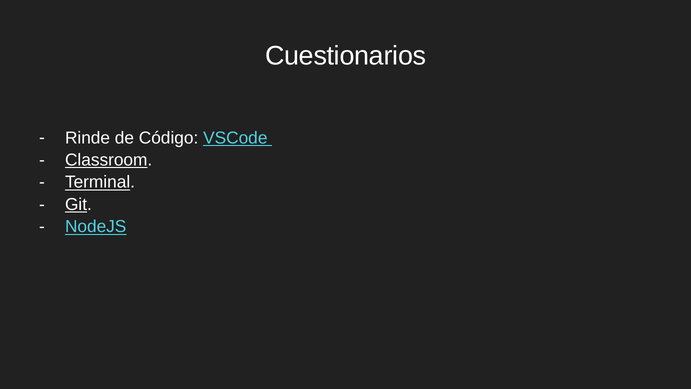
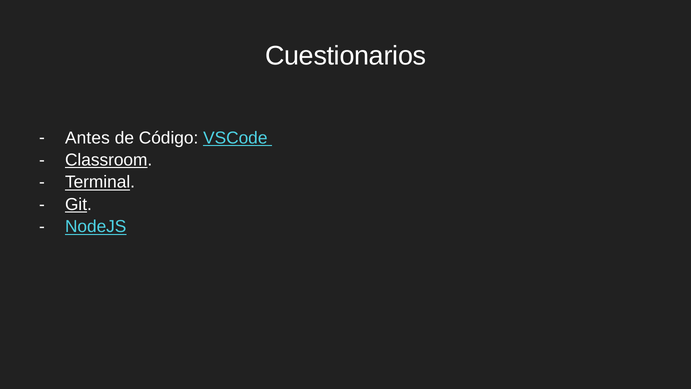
Rinde: Rinde -> Antes (87, 138)
